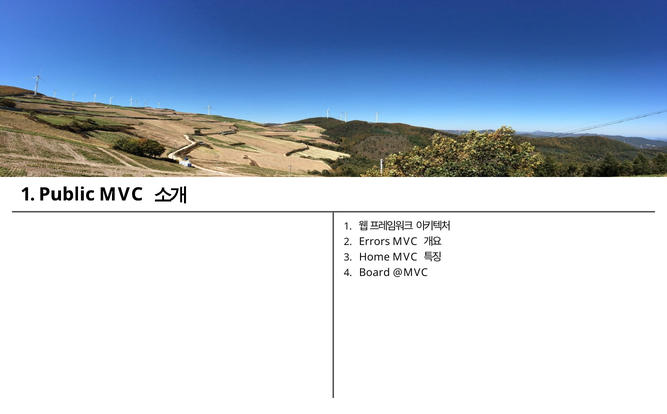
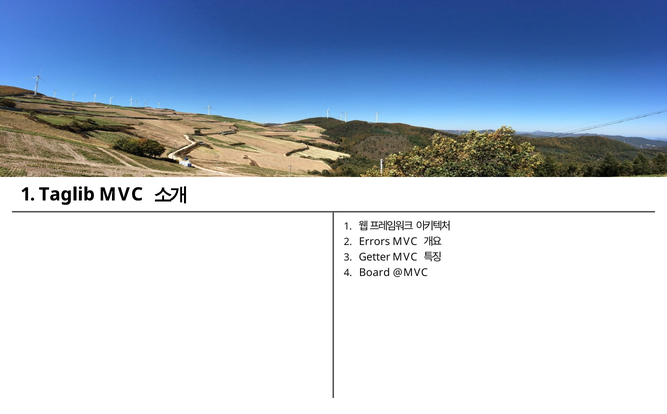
Public: Public -> Taglib (67, 194)
Home: Home -> Getter (375, 257)
